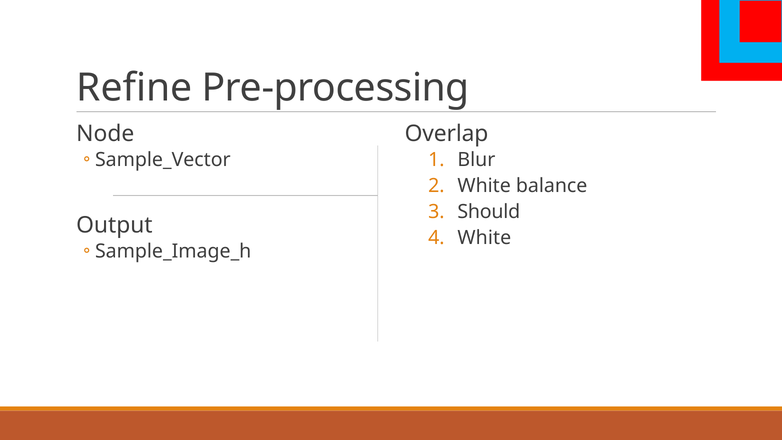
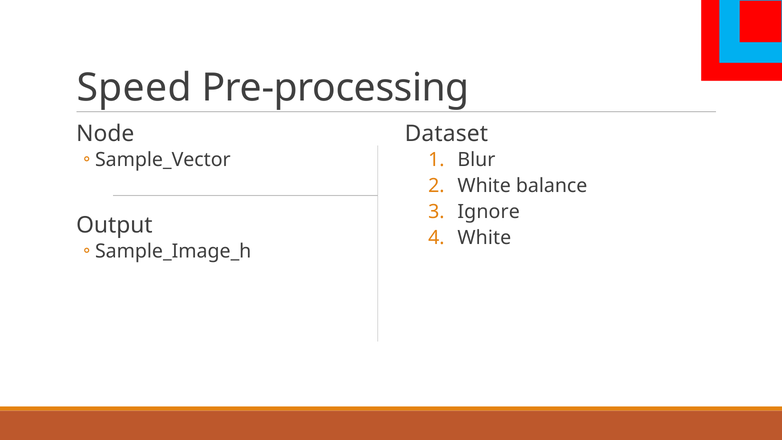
Refine: Refine -> Speed (134, 88)
Overlap: Overlap -> Dataset (446, 134)
Should: Should -> Ignore (489, 212)
